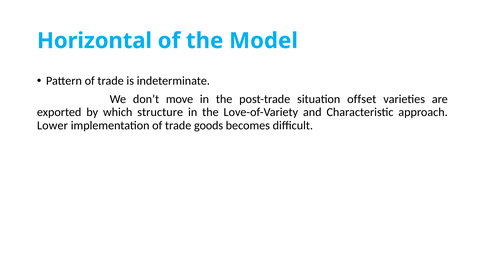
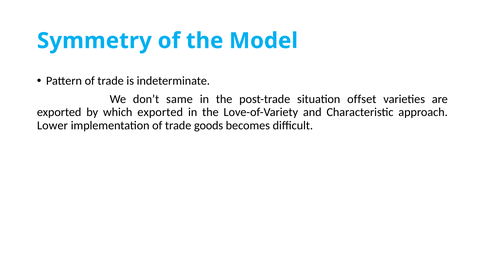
Horizontal: Horizontal -> Symmetry (94, 41)
move: move -> same (179, 99)
which structure: structure -> exported (160, 112)
